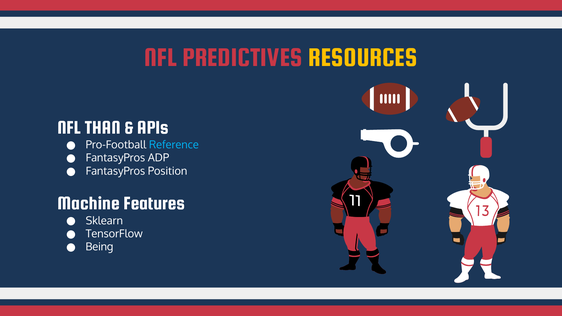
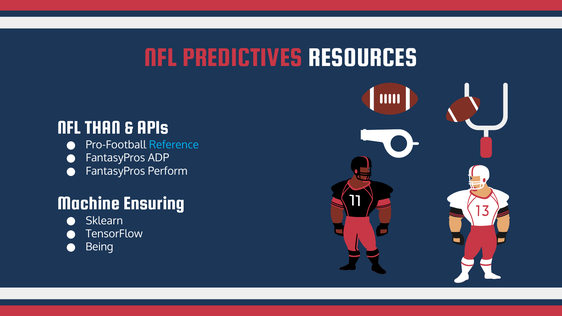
RESOURCES colour: yellow -> white (363, 57)
Position: Position -> Perform (168, 171)
Features: Features -> Ensuring (154, 203)
